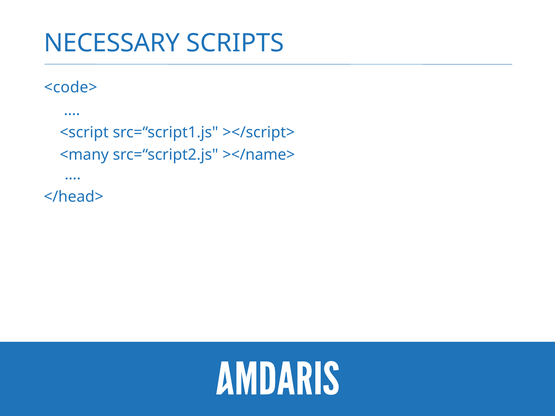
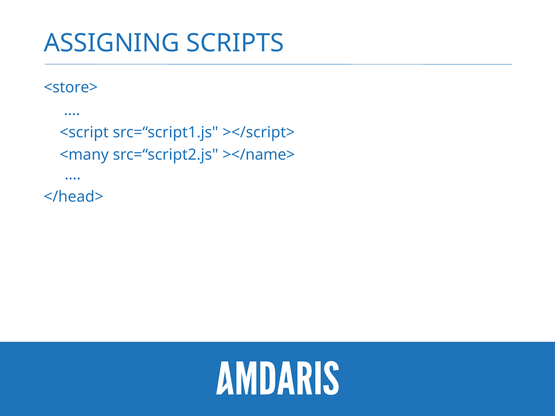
NECESSARY: NECESSARY -> ASSIGNING (112, 43)
<code>: <code> -> <store> (71, 88)
